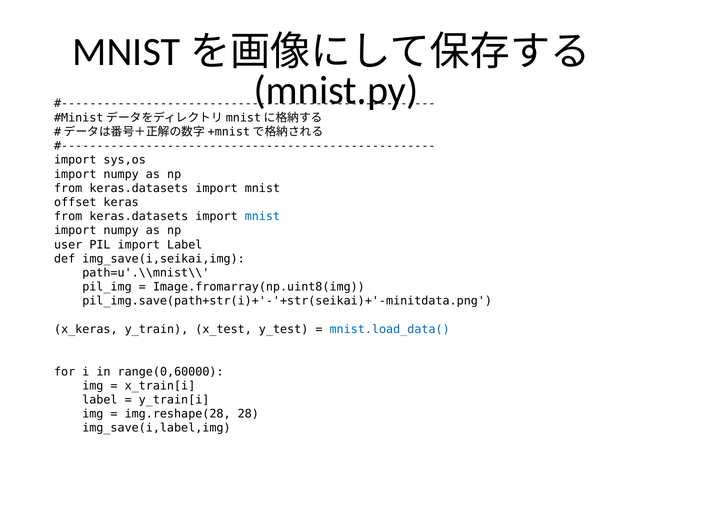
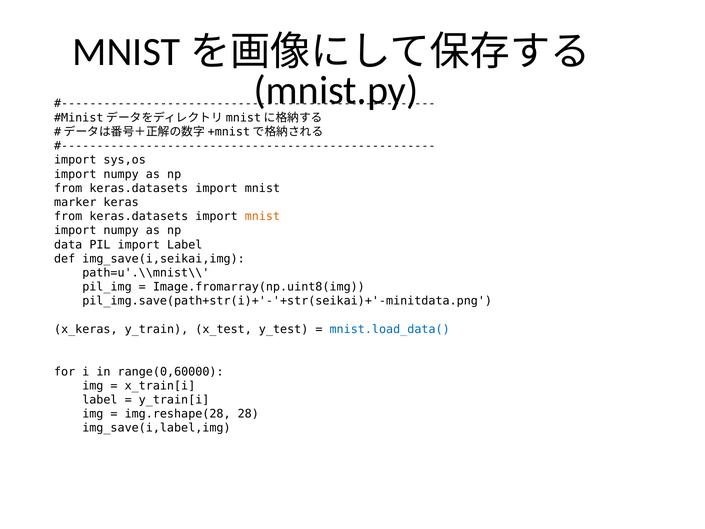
offset: offset -> marker (75, 202)
mnist colour: blue -> orange (262, 216)
user: user -> data (68, 245)
